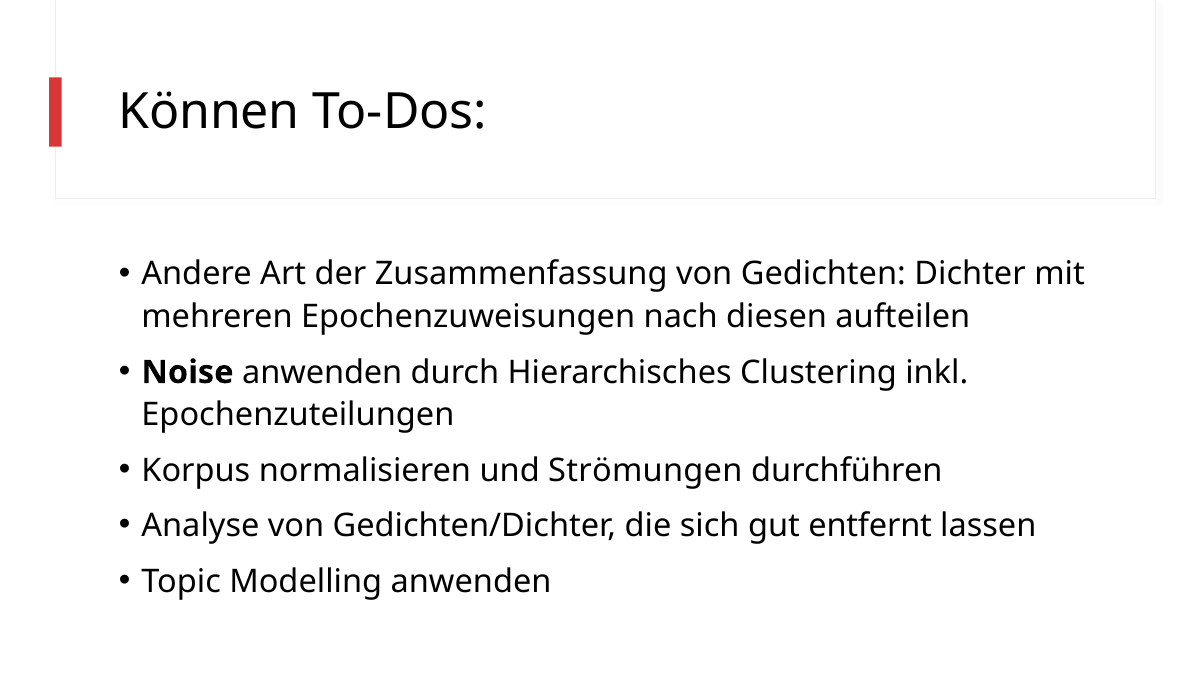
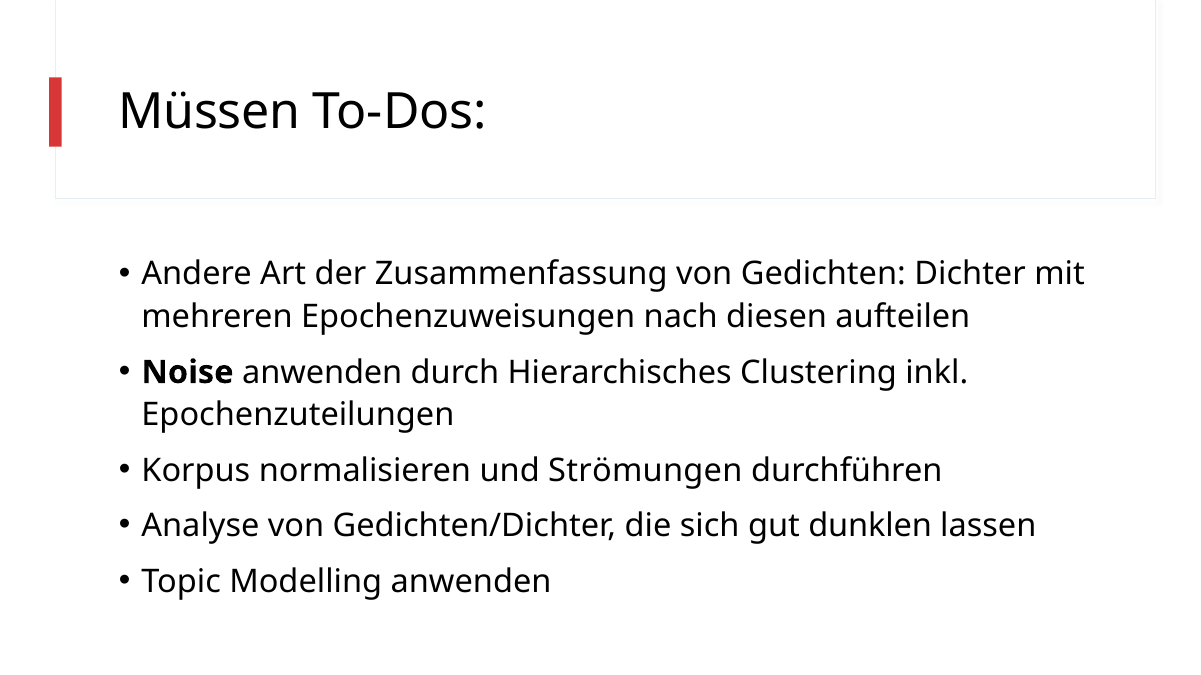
Können: Können -> Müssen (209, 112)
entfernt: entfernt -> dunklen (870, 526)
